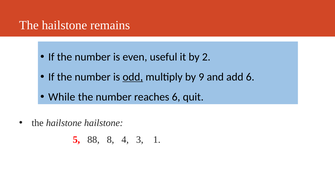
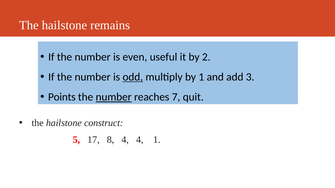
by 9: 9 -> 1 (201, 77)
add 6: 6 -> 3 (250, 77)
While: While -> Points (62, 97)
number underline: none -> present (114, 97)
reaches 6: 6 -> 7 (176, 97)
hailstone hailstone: hailstone -> construct (104, 123)
88: 88 -> 17 (93, 140)
4 3: 3 -> 4 (140, 140)
